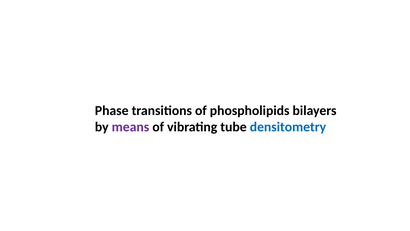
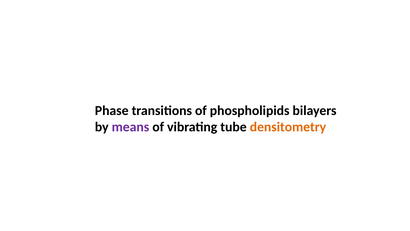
densitometry colour: blue -> orange (288, 127)
